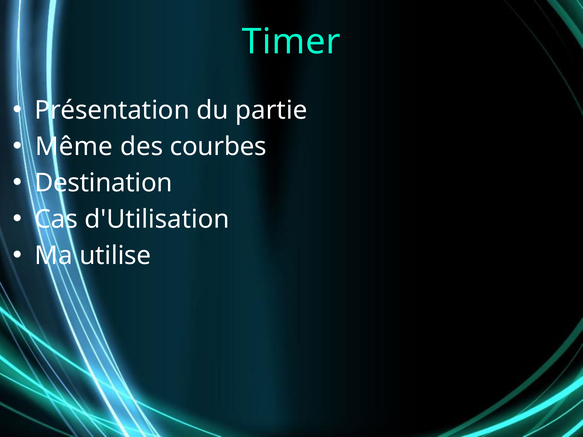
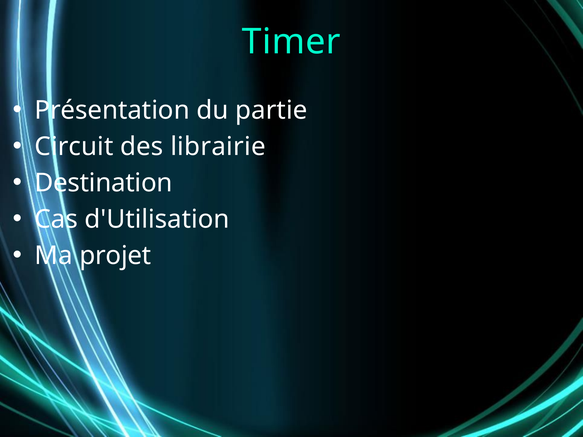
Même: Même -> Circuit (74, 147)
courbes: courbes -> librairie (218, 147)
utilise: utilise -> projet (115, 256)
